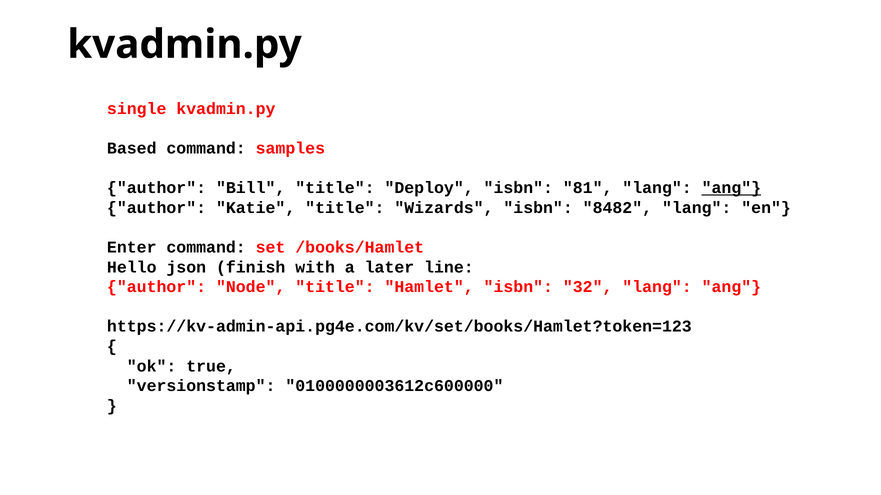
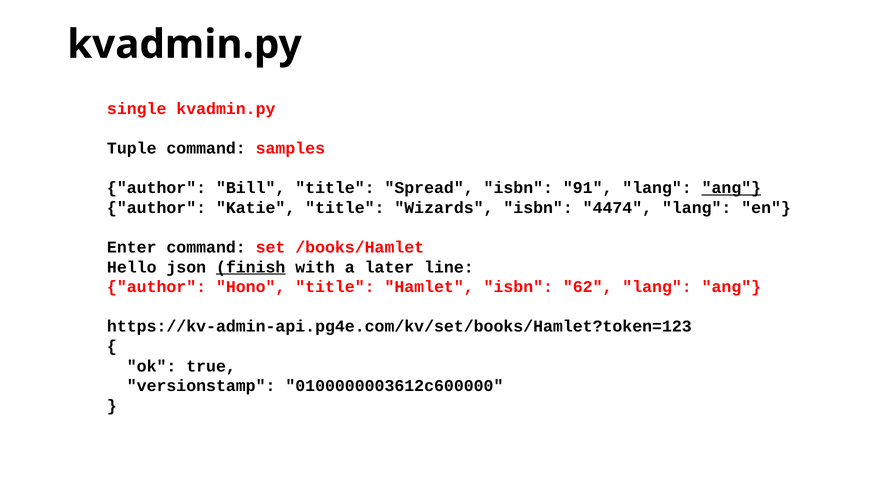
Based: Based -> Tuple (132, 148)
Deploy: Deploy -> Spread (429, 188)
81: 81 -> 91 (588, 188)
8482: 8482 -> 4474 (617, 208)
finish underline: none -> present (251, 267)
Node: Node -> Hono (251, 287)
32: 32 -> 62 (588, 287)
